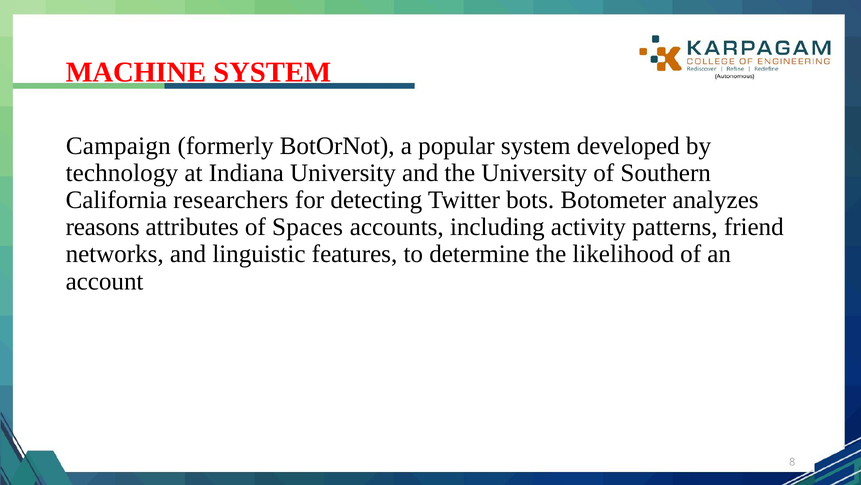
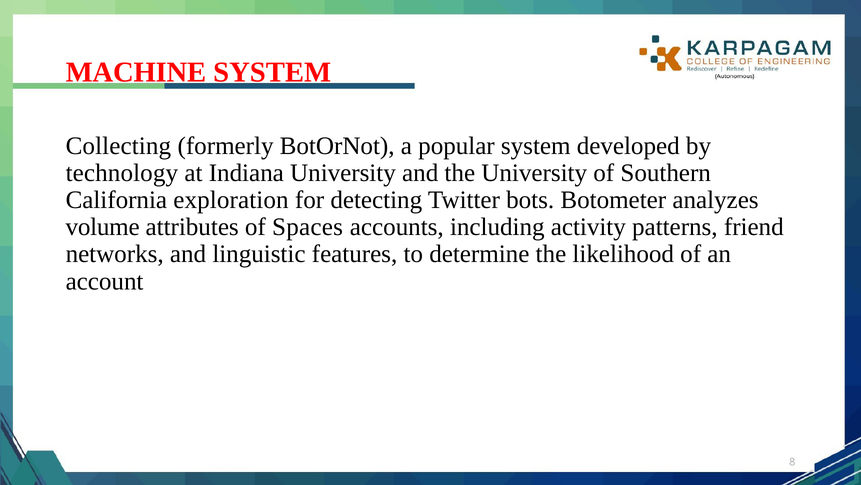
Campaign: Campaign -> Collecting (118, 146)
researchers: researchers -> exploration (231, 200)
reasons: reasons -> volume (103, 227)
